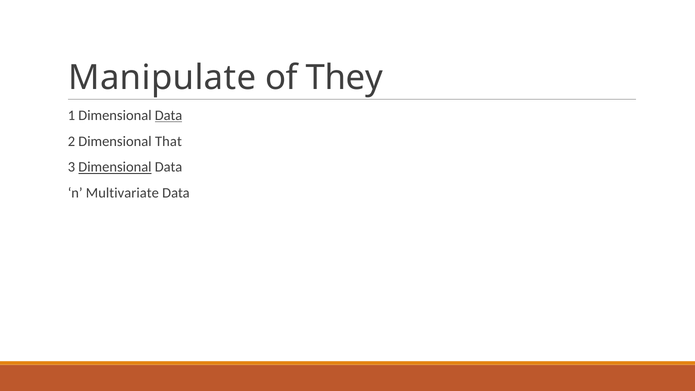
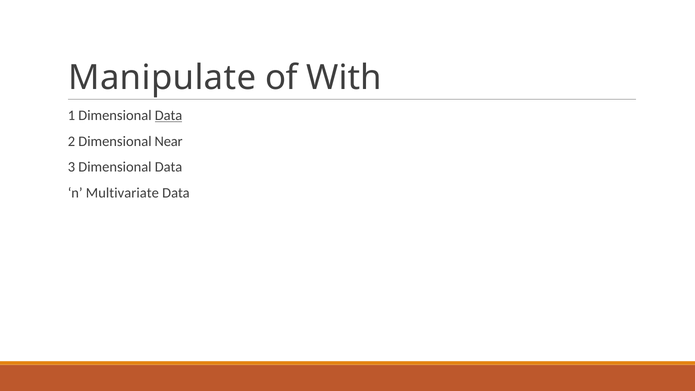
They: They -> With (344, 78)
That: That -> Near (169, 141)
Dimensional underline: present -> none (115, 167)
